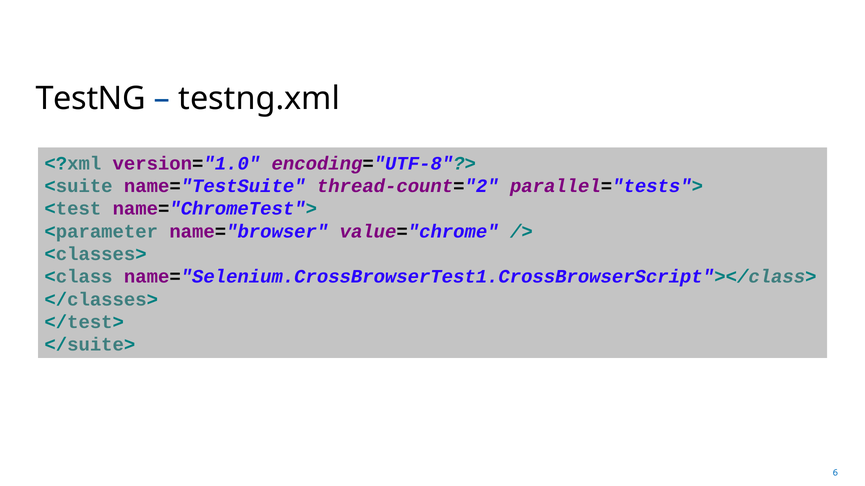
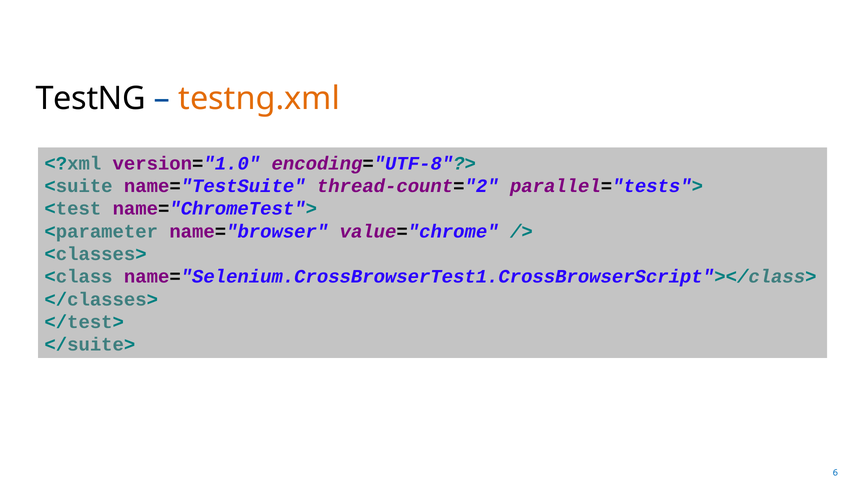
testng.xml colour: black -> orange (259, 99)
